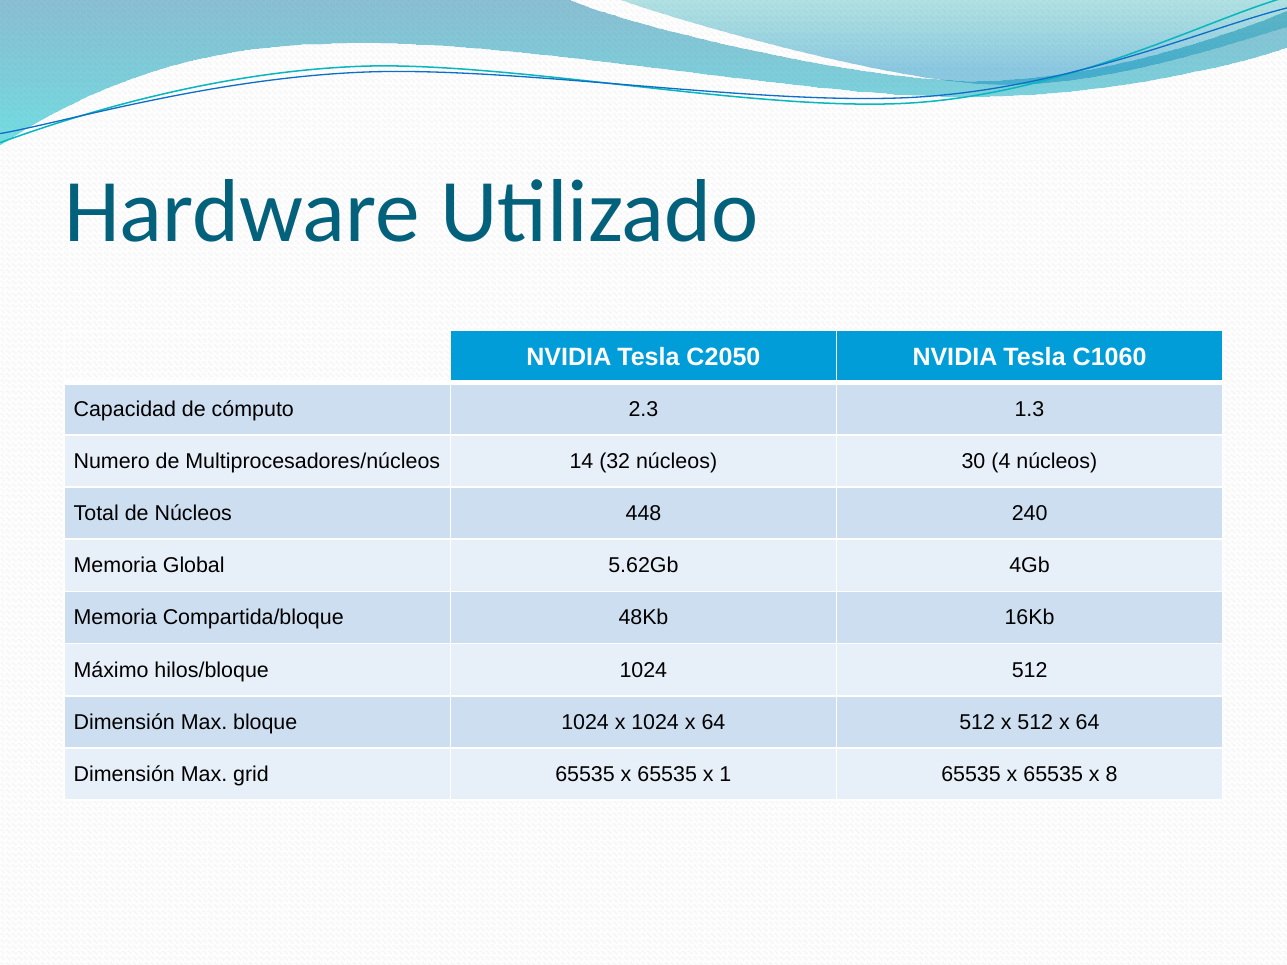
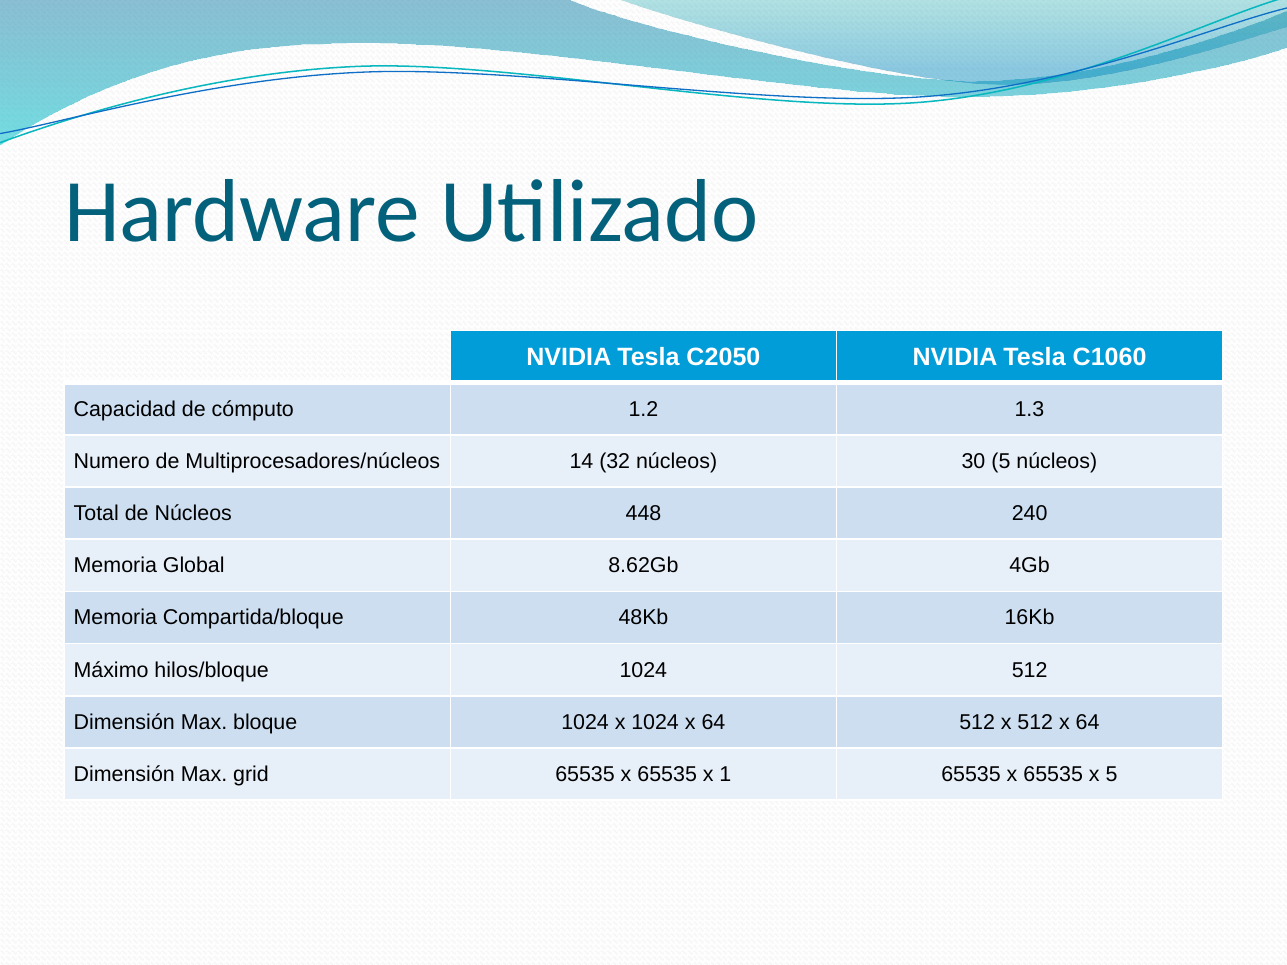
2.3: 2.3 -> 1.2 (643, 409)
30 4: 4 -> 5 (1001, 462)
5.62Gb: 5.62Gb -> 8.62Gb (643, 566)
x 8: 8 -> 5 (1112, 775)
